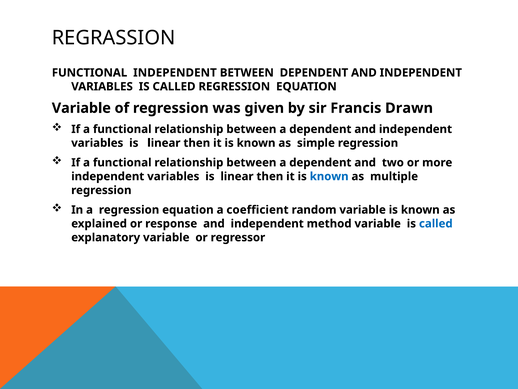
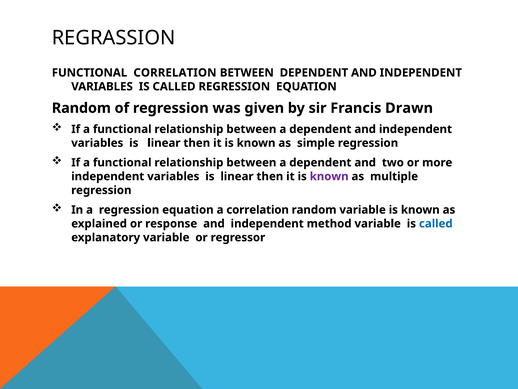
FUNCTIONAL INDEPENDENT: INDEPENDENT -> CORRELATION (175, 73)
Variable: Variable -> Random (81, 108)
known colour: blue -> purple (329, 176)
a coefficient: coefficient -> correlation (258, 210)
